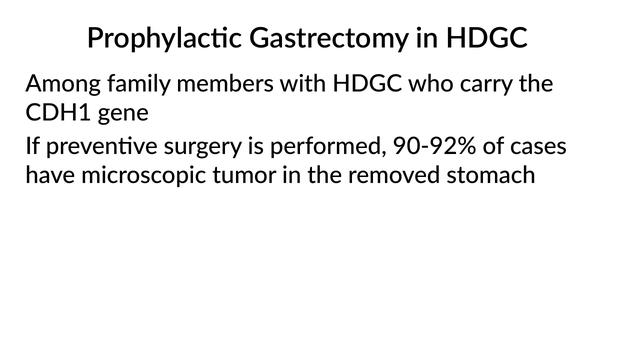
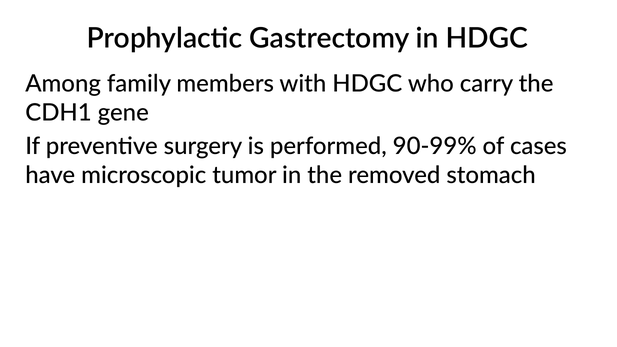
90-92%: 90-92% -> 90-99% (435, 146)
